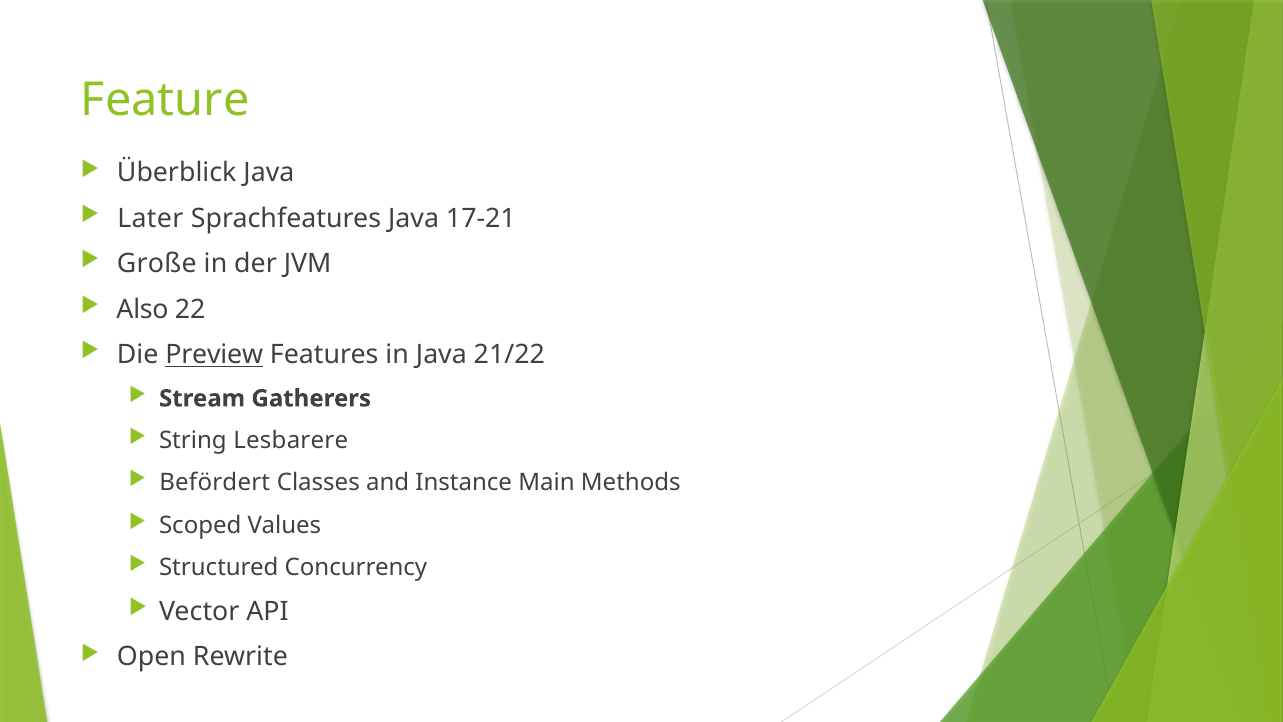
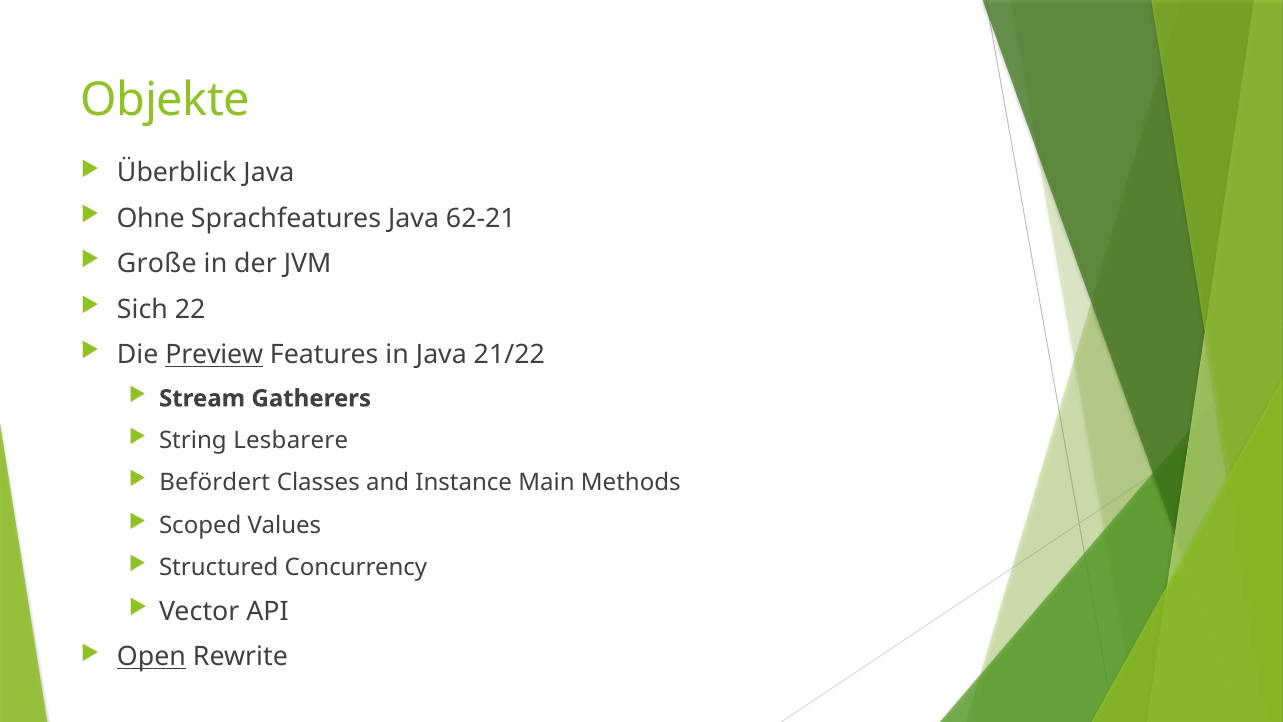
Feature: Feature -> Objekte (166, 100)
Later: Later -> Ohne (151, 218)
17-21: 17-21 -> 62-21 (481, 218)
Also: Also -> Sich (142, 309)
Open underline: none -> present (151, 657)
